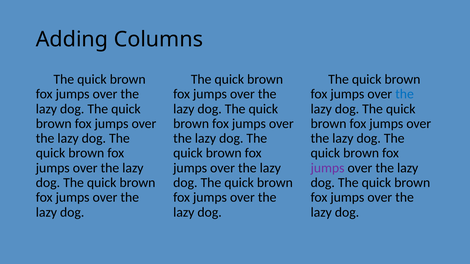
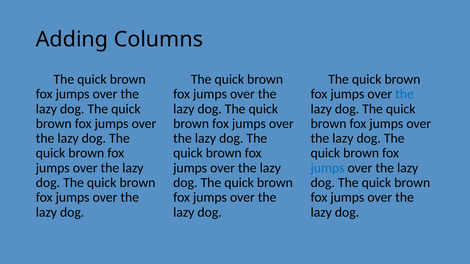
jumps colour: purple -> blue (328, 168)
